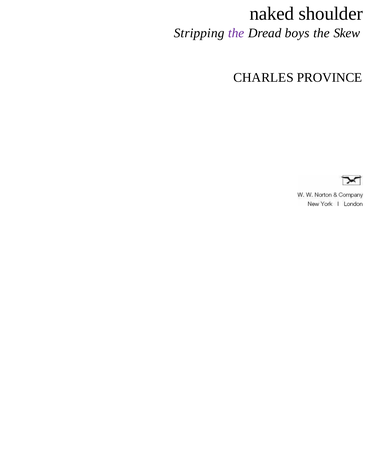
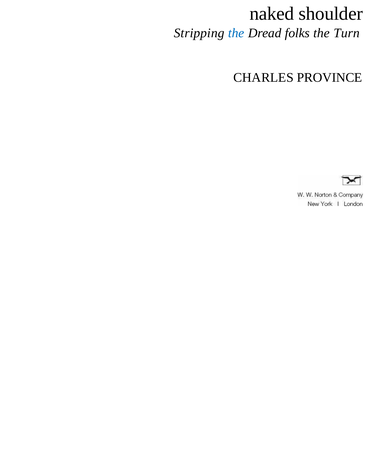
the colour: purple -> blue (236, 33)
boys: boys -> folks (297, 33)
Skew: Skew -> Turn (347, 33)
